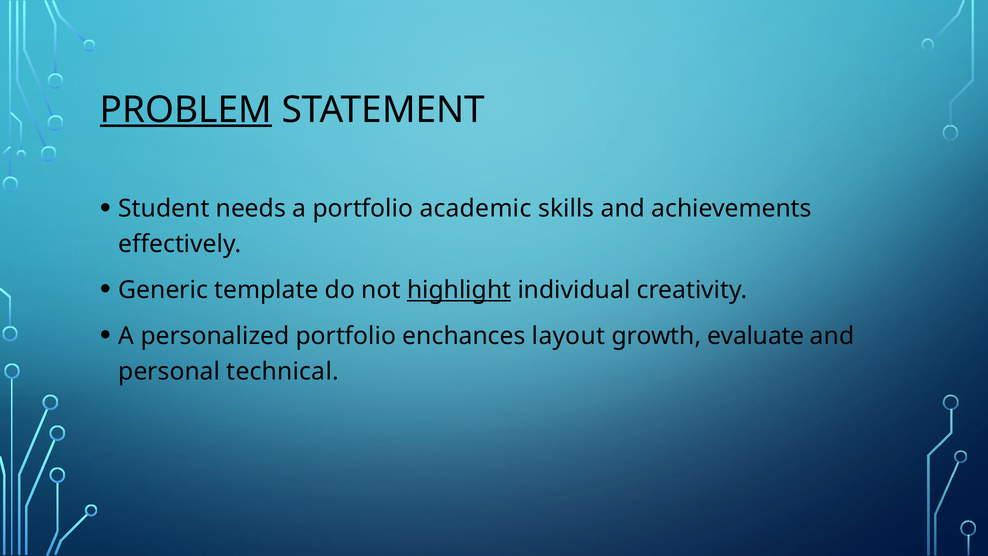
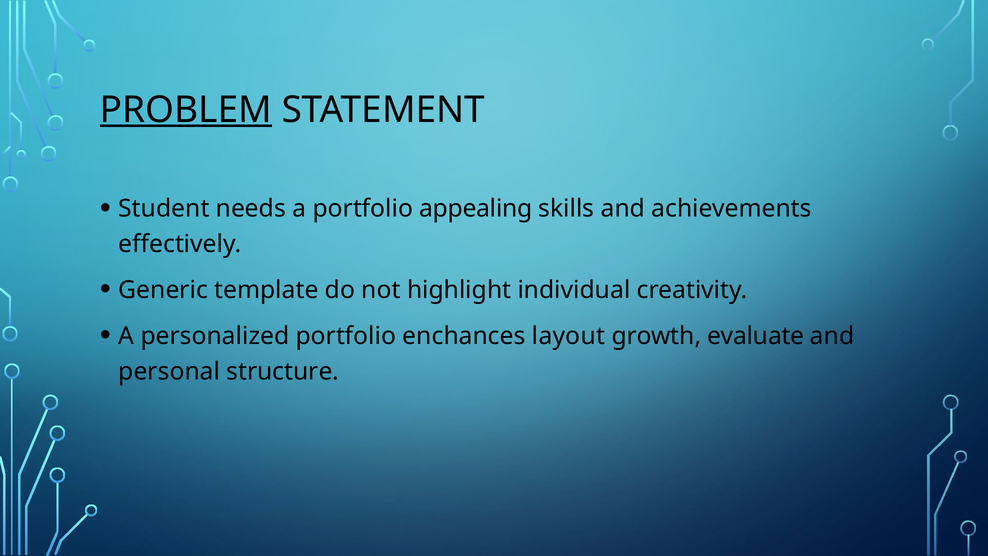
academic: academic -> appealing (476, 208)
highlight underline: present -> none (459, 290)
technical: technical -> structure (283, 371)
